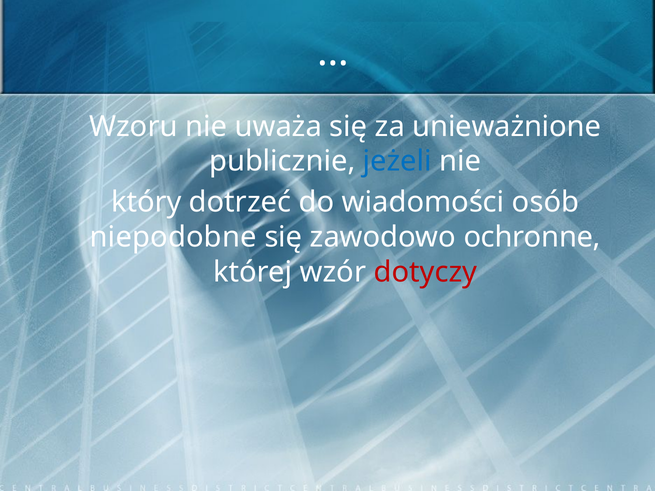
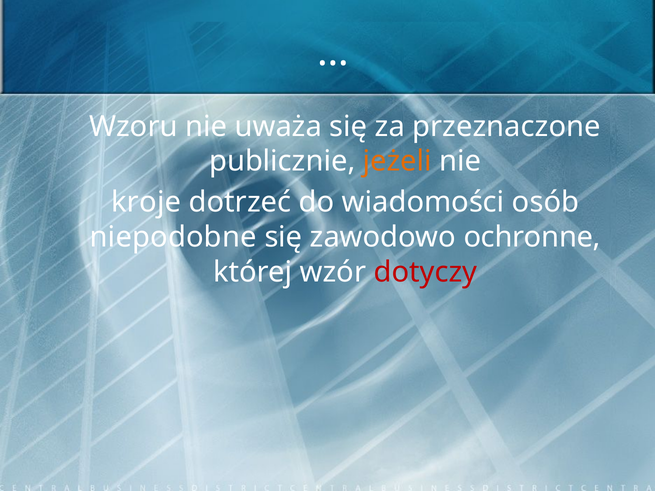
unieważnione: unieważnione -> przeznaczone (507, 126)
jeżeli colour: blue -> orange (397, 161)
który: który -> kroje (146, 202)
